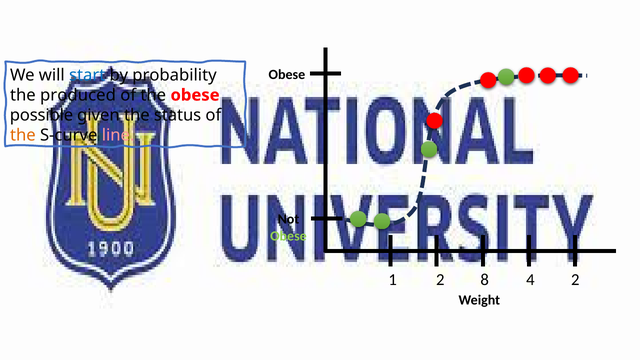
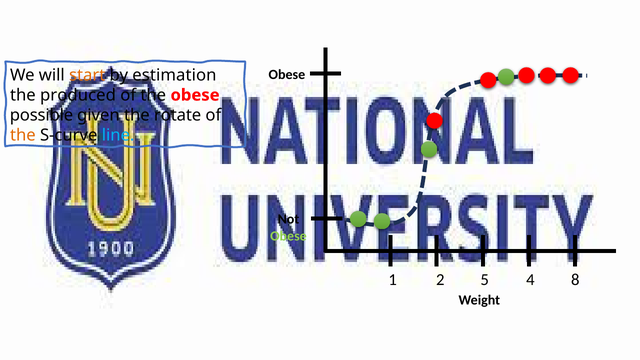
start colour: blue -> orange (87, 75)
probability: probability -> estimation (174, 75)
status: status -> rotate (178, 115)
line colour: pink -> light blue (118, 135)
4 2: 2 -> 8 (575, 280)
8: 8 -> 5 (485, 280)
